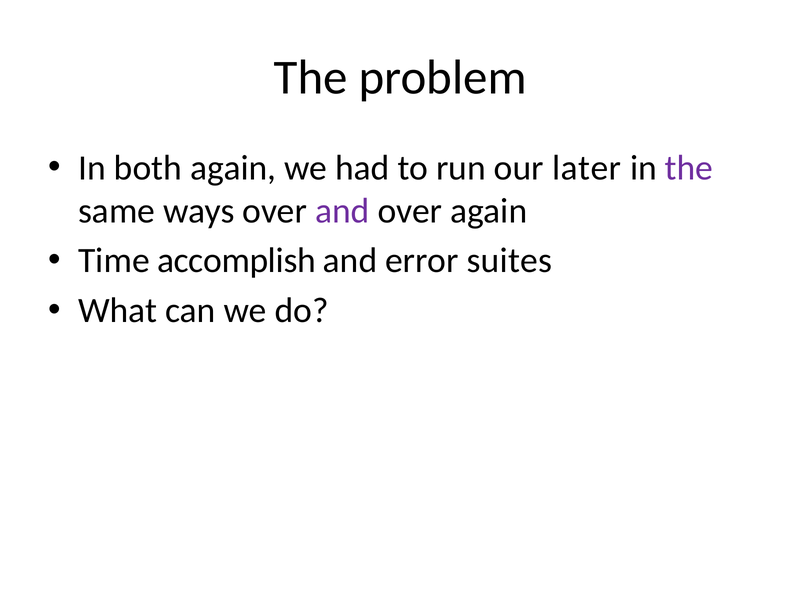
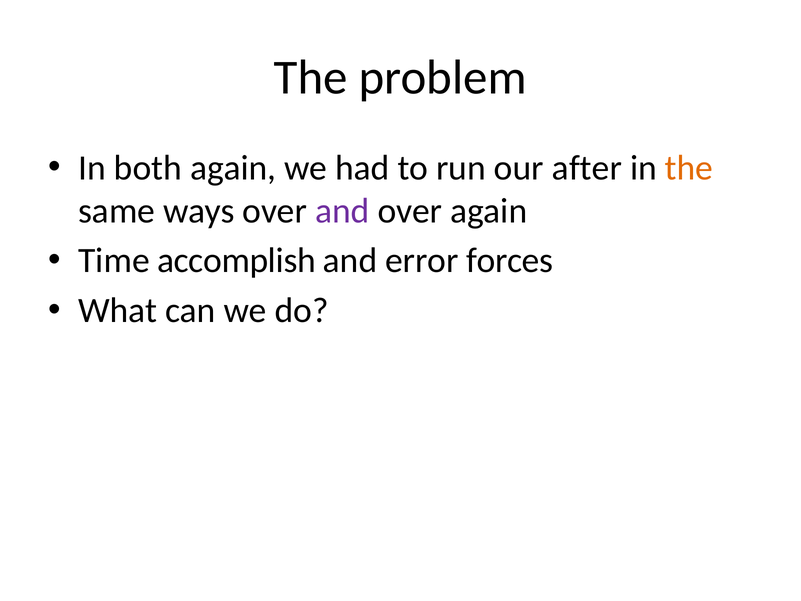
later: later -> after (587, 168)
the colour: purple -> orange (689, 168)
suites: suites -> forces (510, 261)
